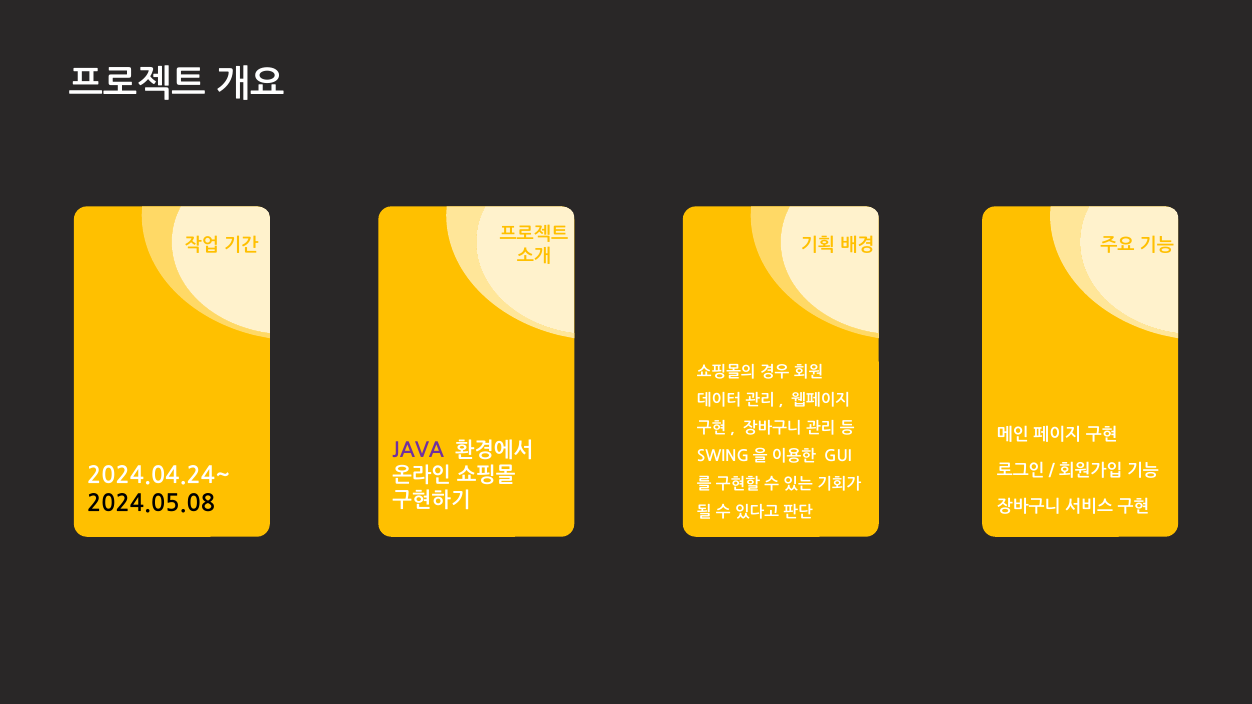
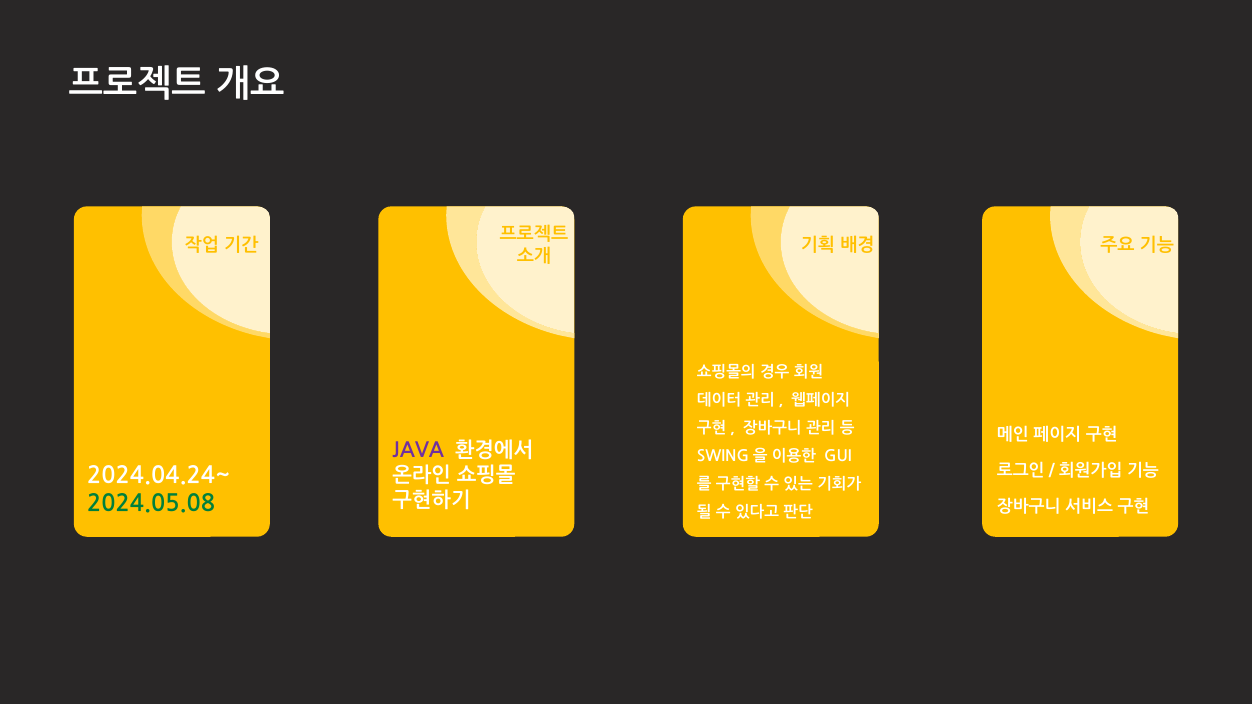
2024.05.08 colour: black -> green (151, 504)
